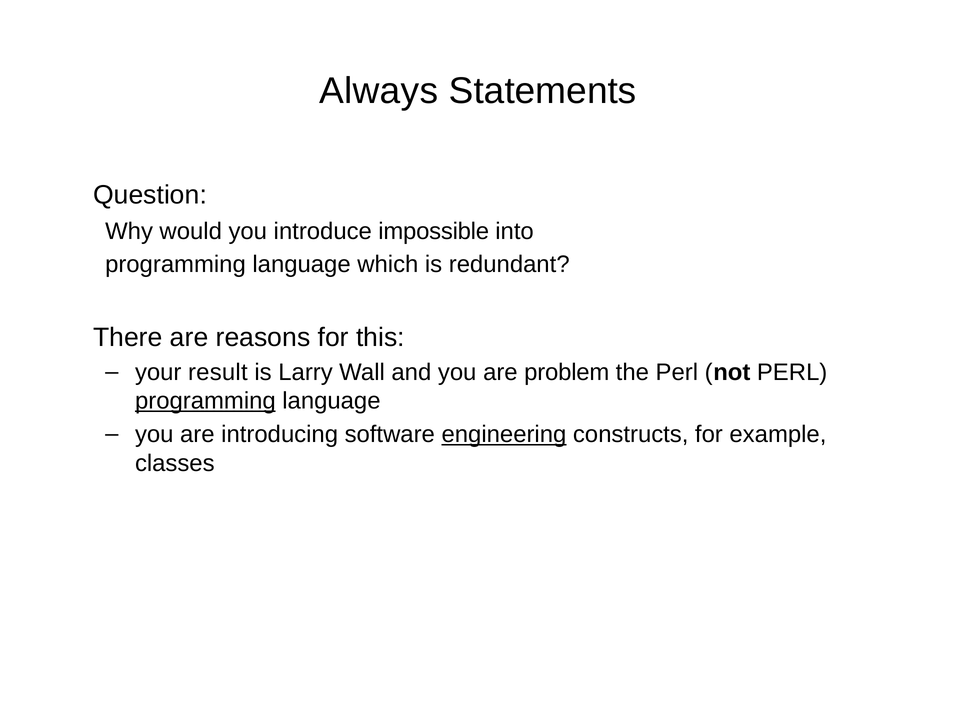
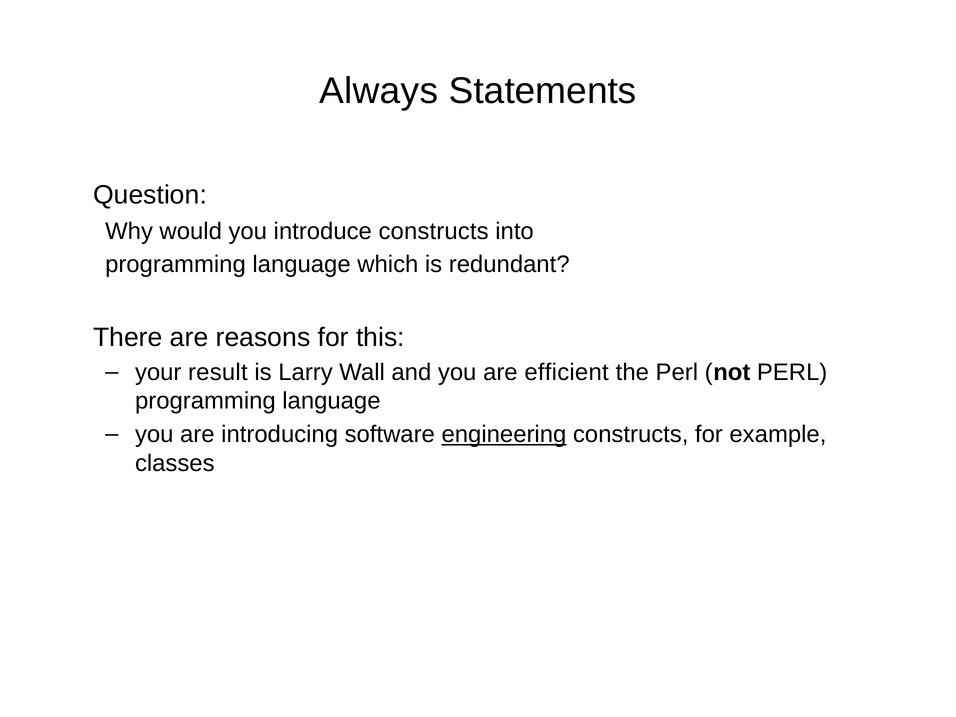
introduce impossible: impossible -> constructs (434, 231)
problem: problem -> efficient (567, 372)
programming underline: present -> none (205, 401)
